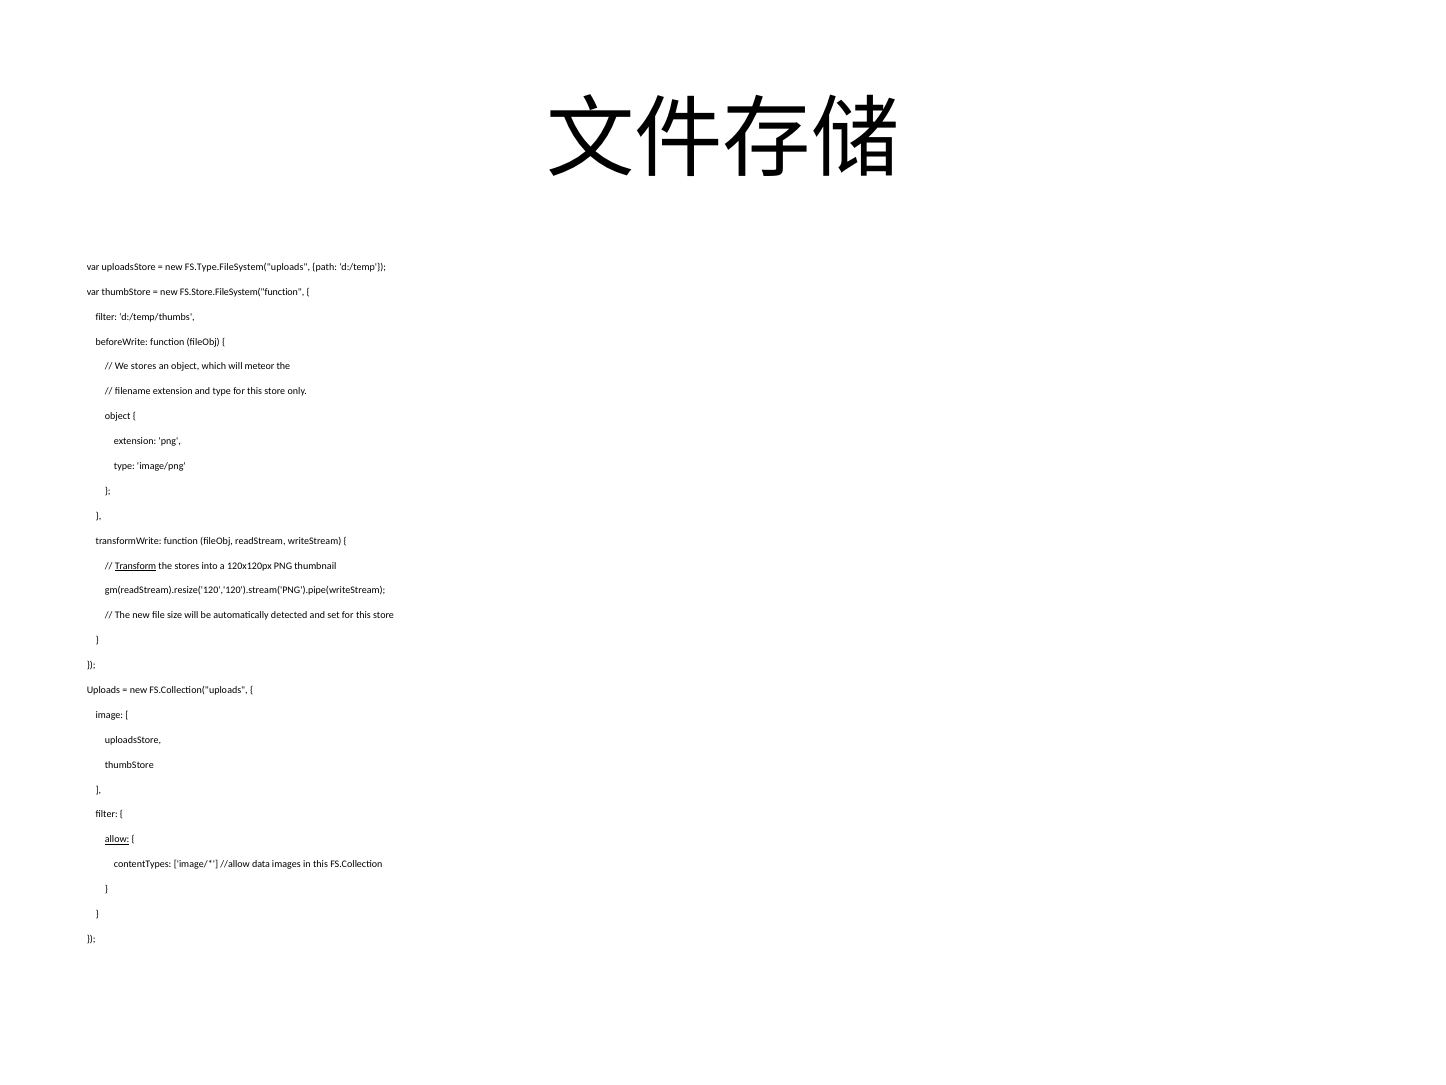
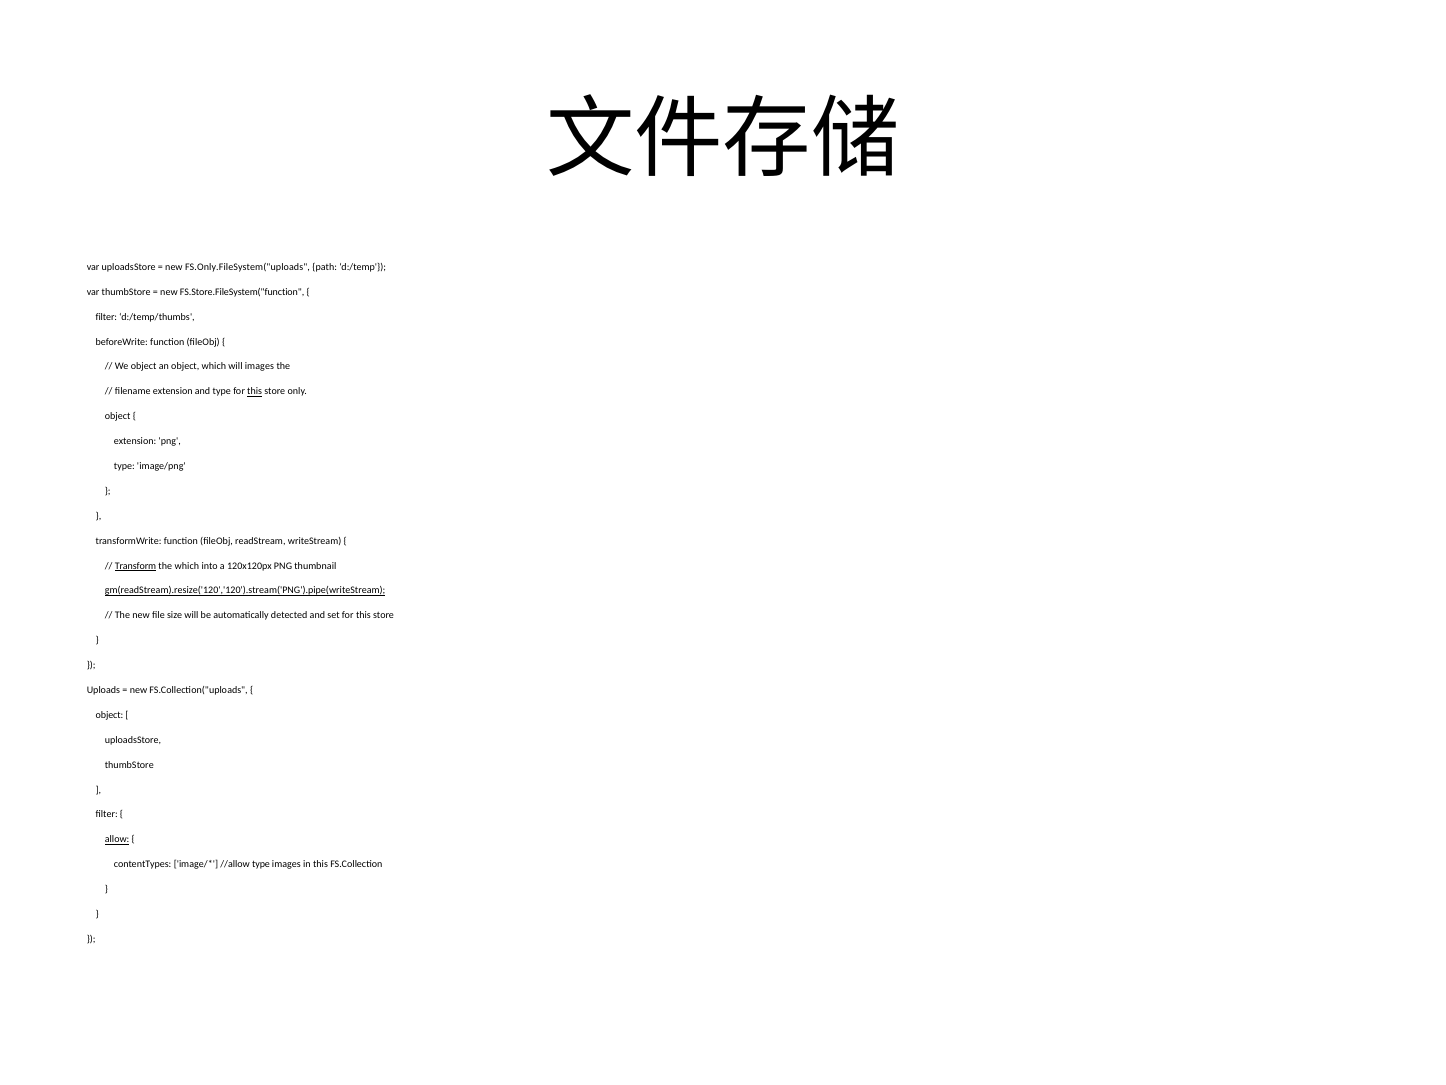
FS.Type.FileSystem("uploads: FS.Type.FileSystem("uploads -> FS.Only.FileSystem("uploads (248, 267)
We stores: stores -> object (144, 367)
will meteor: meteor -> images (259, 367)
this underline: none -> present (255, 391)
the stores: stores -> which (187, 566)
gm(readStream).resize('120','120').stream('PNG').pipe(writeStream underline: none -> present (245, 590)
image: image -> object (109, 715)
//allow data: data -> type (261, 864)
